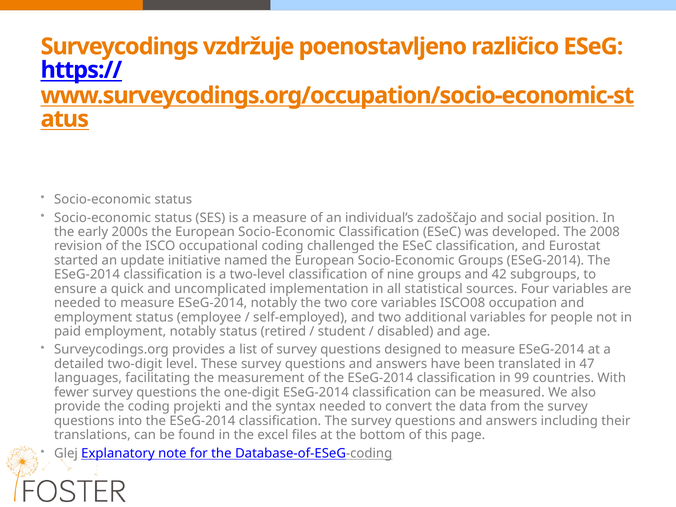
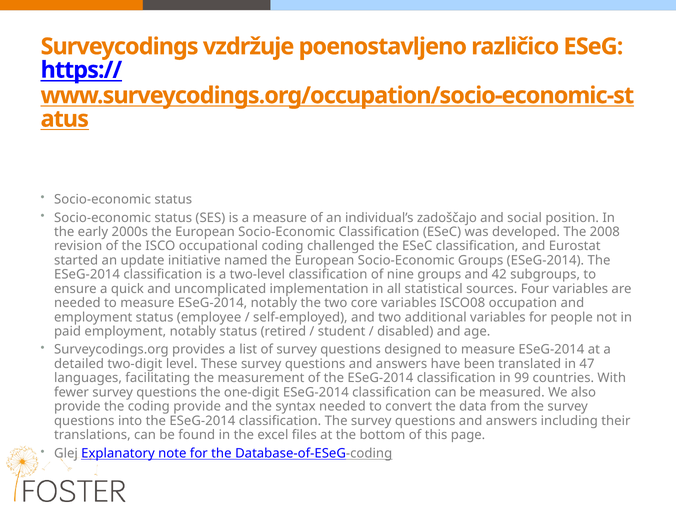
coding projekti: projekti -> provide (197, 407)
